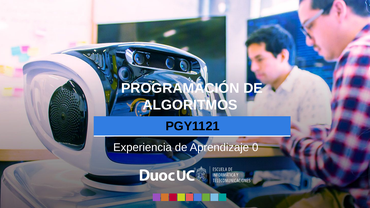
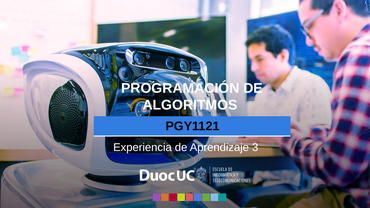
0: 0 -> 3 (255, 147)
